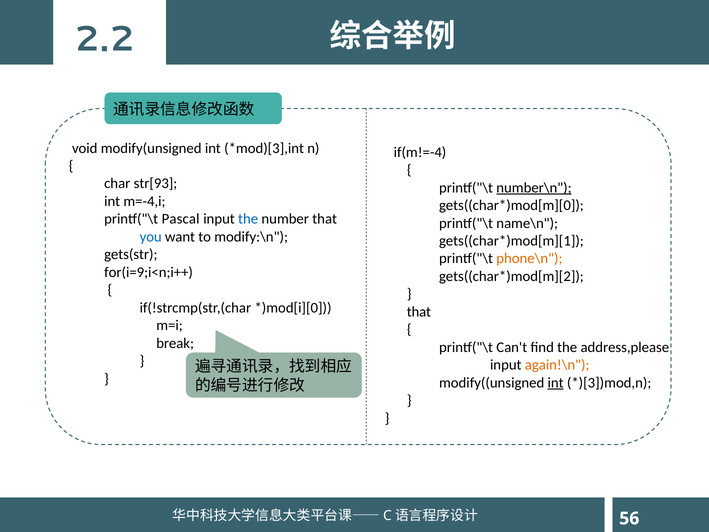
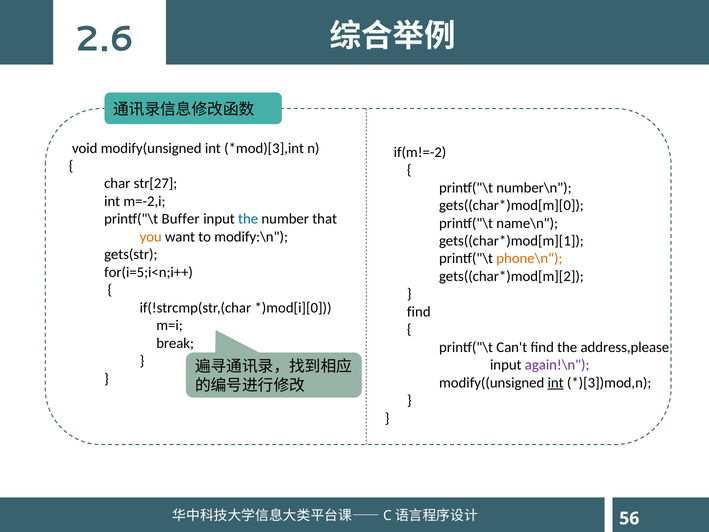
2.2: 2.2 -> 2.6 (105, 39)
if(m!=-4: if(m!=-4 -> if(m!=-2 (420, 152)
str[93: str[93 -> str[27 (155, 184)
number\n underline: present -> none (534, 188)
m=-4,i: m=-4,i -> m=-2,i (144, 201)
Pascal: Pascal -> Buffer (181, 219)
you colour: blue -> orange (151, 237)
for(i=9;i<n;i++: for(i=9;i<n;i++ -> for(i=5;i<n;i++ (149, 272)
that: that -> find (419, 312)
again!\n colour: orange -> purple (557, 365)
